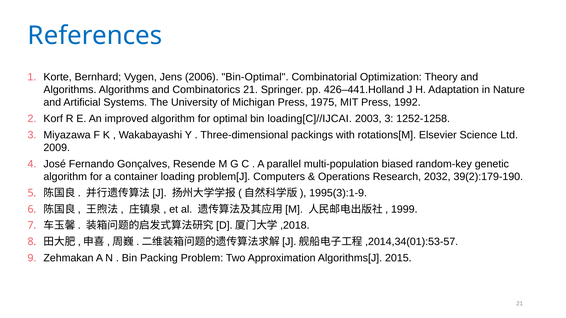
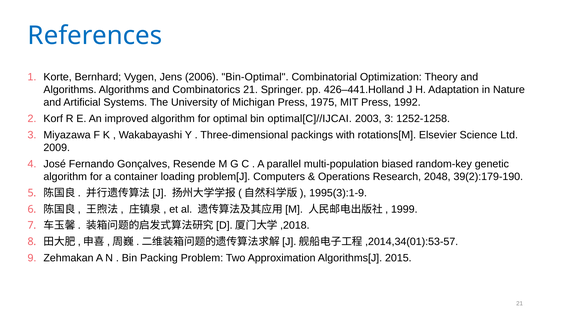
loading[C]//IJCAI: loading[C]//IJCAI -> optimal[C]//IJCAI (310, 119)
2032: 2032 -> 2048 (437, 177)
